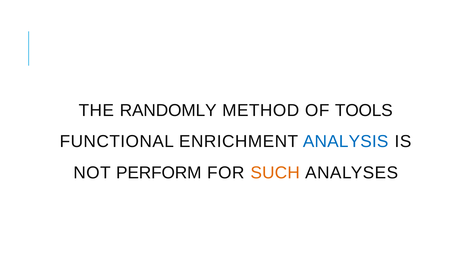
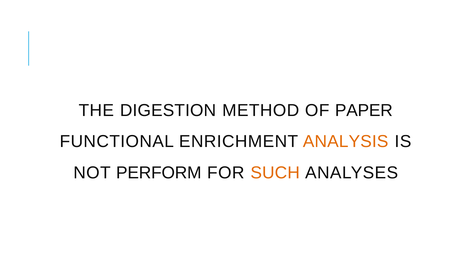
RANDOMLY: RANDOMLY -> DIGESTION (168, 110)
TOOLS: TOOLS -> PAPER (364, 110)
ANALYSIS colour: blue -> orange (346, 141)
